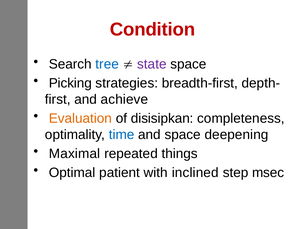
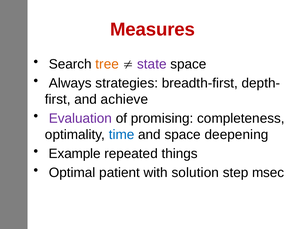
Condition: Condition -> Measures (153, 30)
tree colour: blue -> orange (107, 64)
Picking: Picking -> Always (70, 83)
Evaluation colour: orange -> purple (80, 118)
disisipkan: disisipkan -> promising (162, 118)
Maximal: Maximal -> Example (75, 153)
inclined: inclined -> solution (195, 172)
